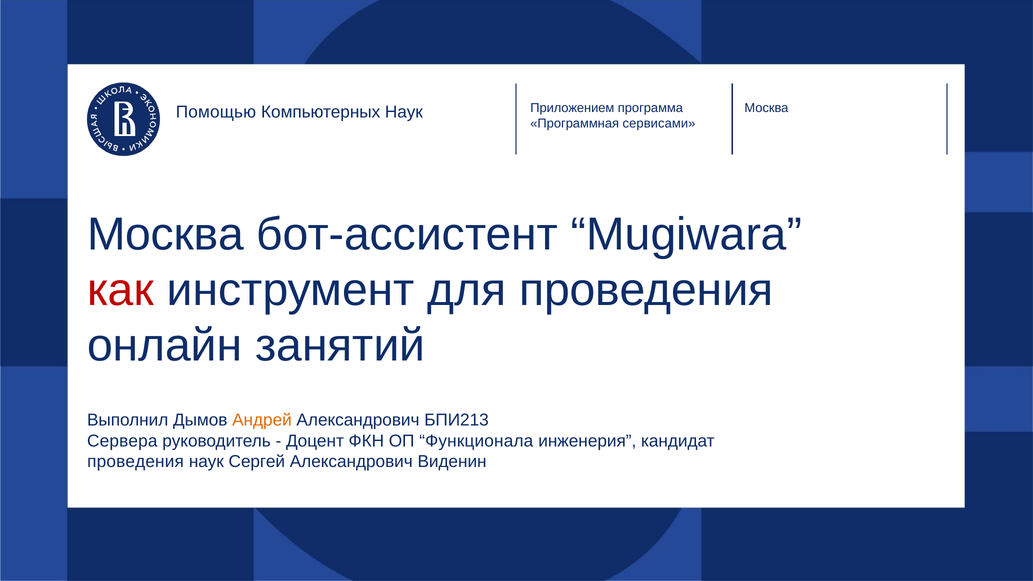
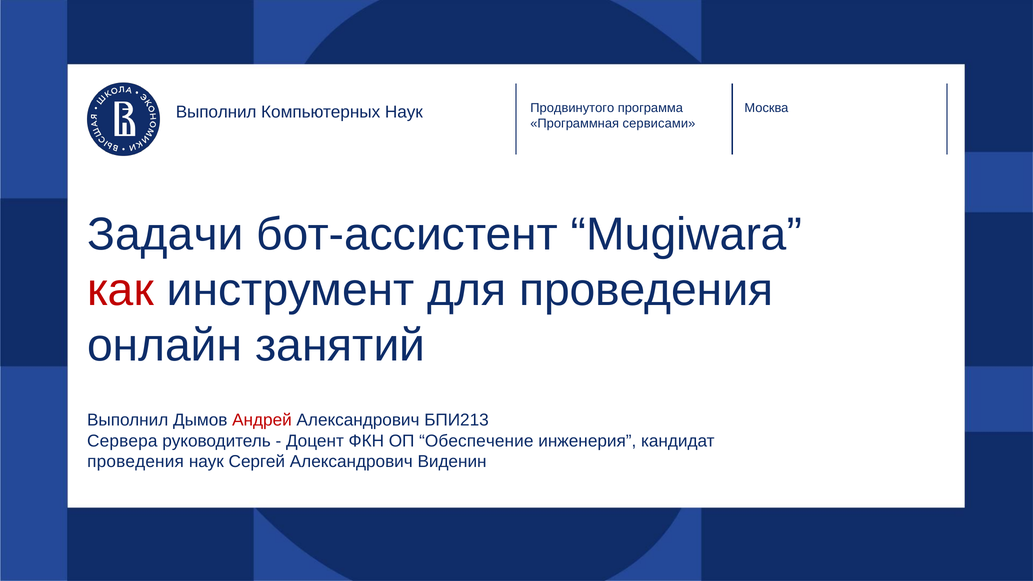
Помощью: Помощью -> Выполнил (216, 112)
Приложением: Приложением -> Продвинутого (572, 108)
Москва: Москва -> Задачи (165, 235)
Андрей colour: orange -> red (262, 420)
Функционала: Функционала -> Обеспечение (476, 441)
